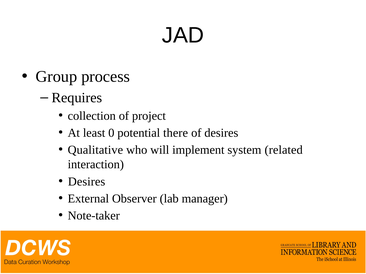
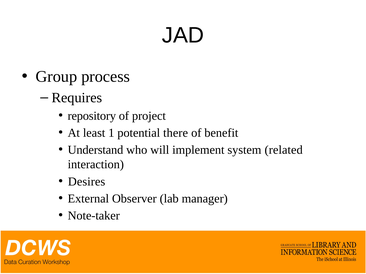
collection: collection -> repository (92, 116)
0: 0 -> 1 (111, 133)
of desires: desires -> benefit (221, 133)
Qualitative: Qualitative -> Understand (95, 150)
